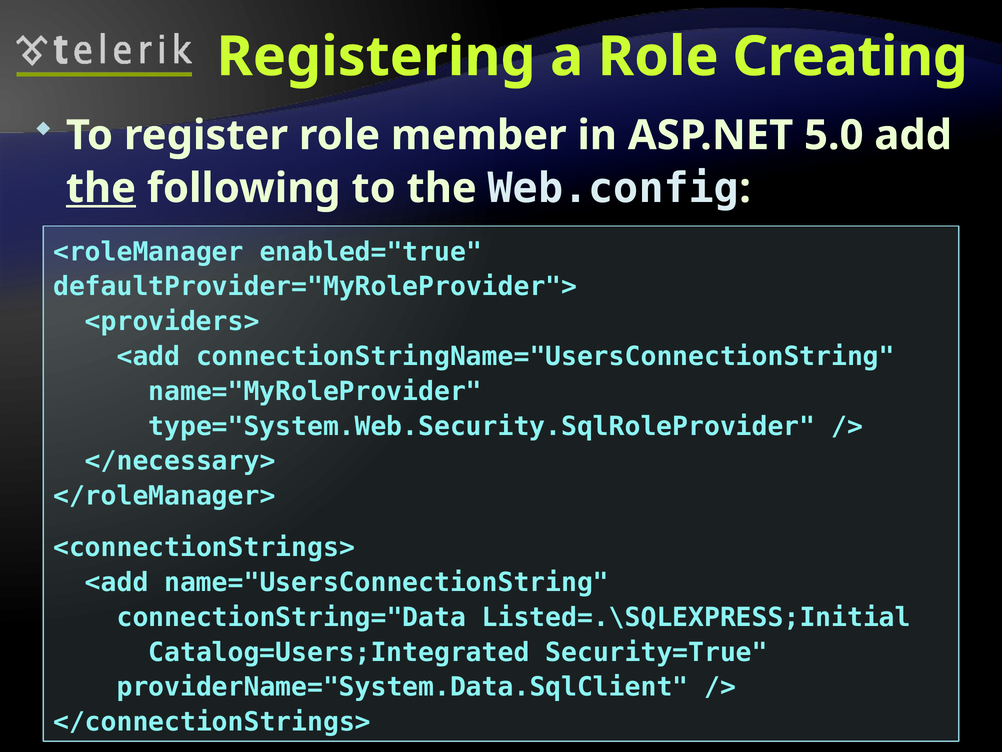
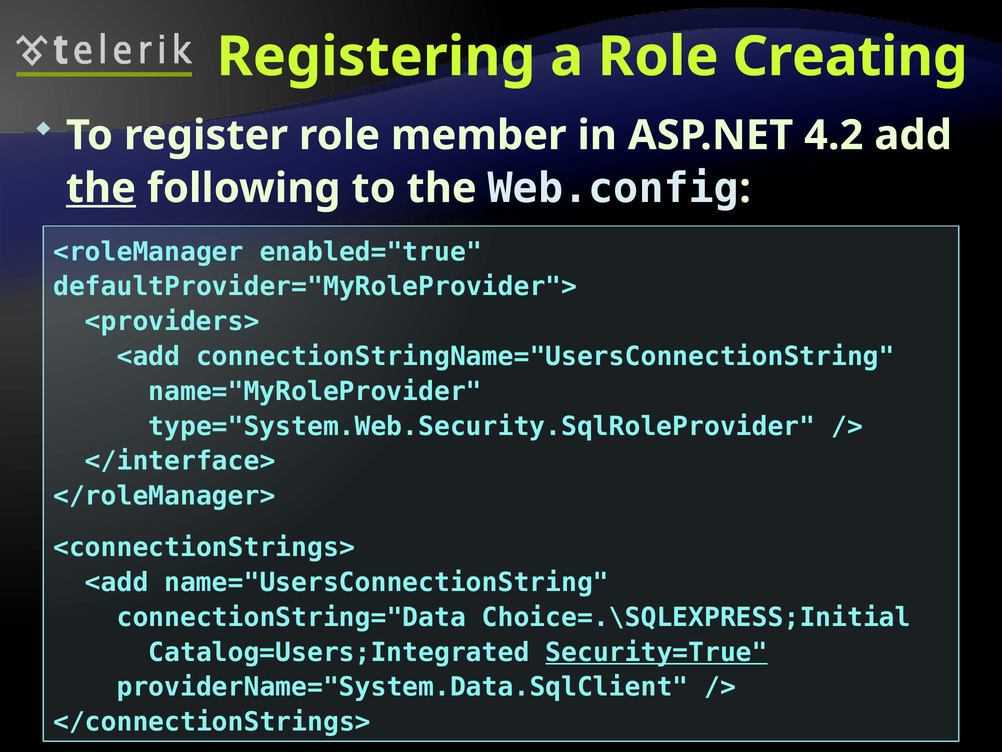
5.0: 5.0 -> 4.2 (834, 135)
</necessary>: </necessary> -> </interface> (180, 461)
Listed=.\SQLEXPRESS;Initial: Listed=.\SQLEXPRESS;Initial -> Choice=.\SQLEXPRESS;Initial (696, 617)
Security=True underline: none -> present (657, 652)
